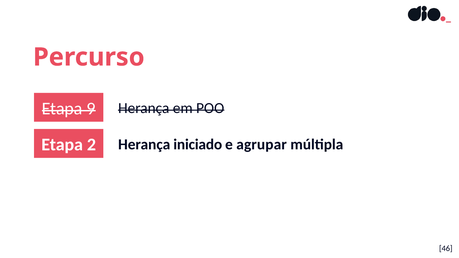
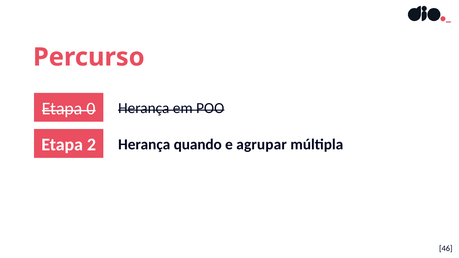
9: 9 -> 0 (91, 109)
iniciado: iniciado -> quando (198, 145)
